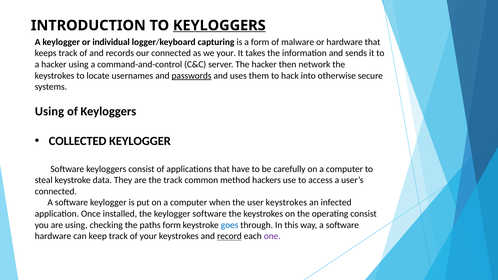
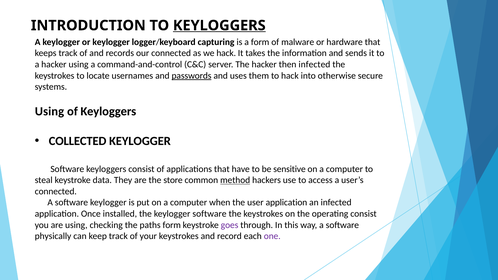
or individual: individual -> keylogger (111, 42)
we your: your -> hack (226, 53)
then network: network -> infected (314, 64)
carefully: carefully -> sensitive (289, 169)
the track: track -> store (173, 180)
method underline: none -> present (235, 180)
user keystrokes: keystrokes -> application (286, 203)
goes colour: blue -> purple (230, 225)
hardware: hardware -> physically (53, 236)
record underline: present -> none (229, 236)
